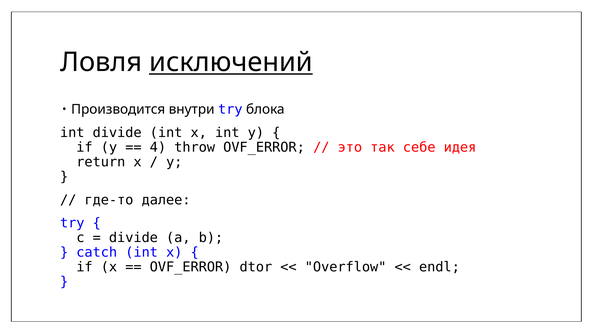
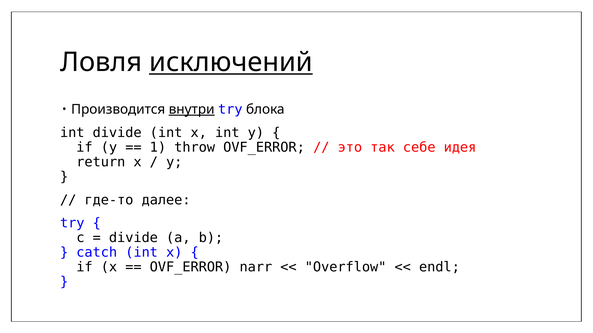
внутри underline: none -> present (192, 110)
4: 4 -> 1 (158, 148)
dtor: dtor -> narr (256, 268)
